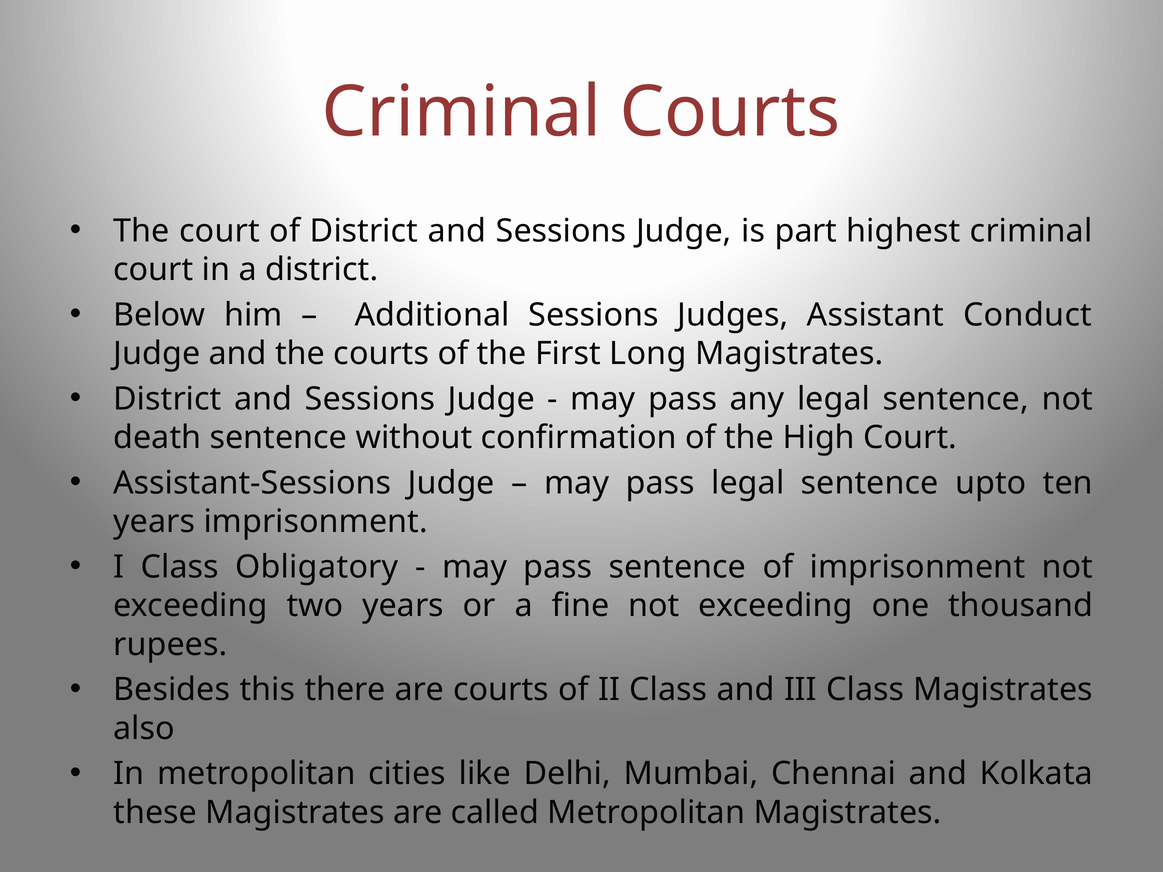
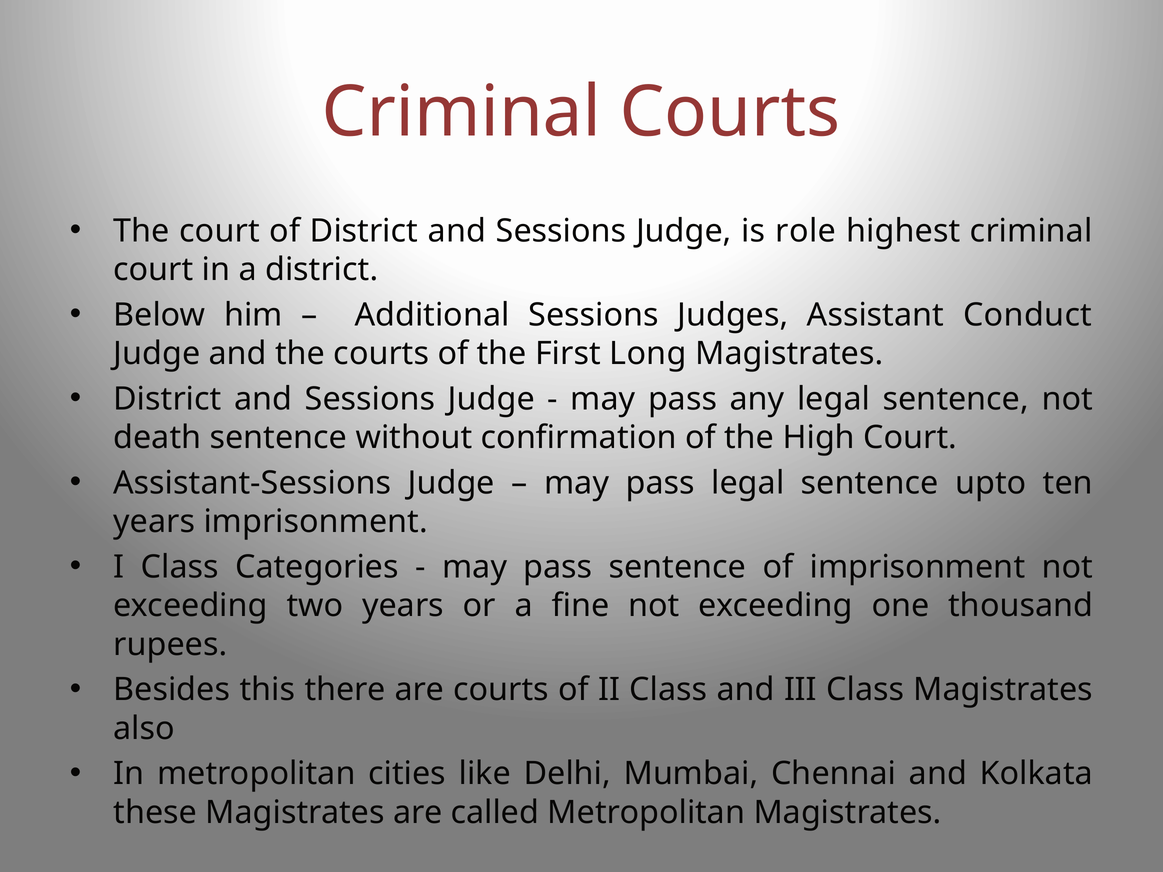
part: part -> role (806, 231)
Obligatory: Obligatory -> Categories (317, 567)
